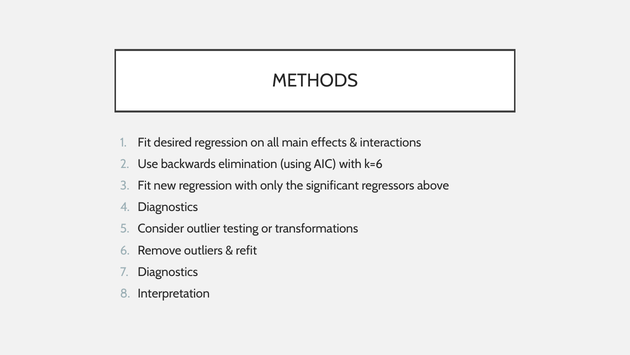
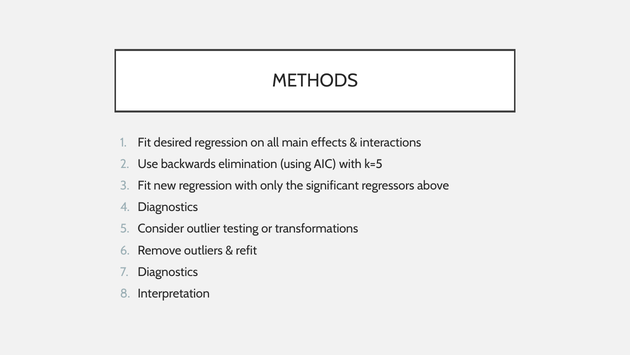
k=6: k=6 -> k=5 (373, 164)
